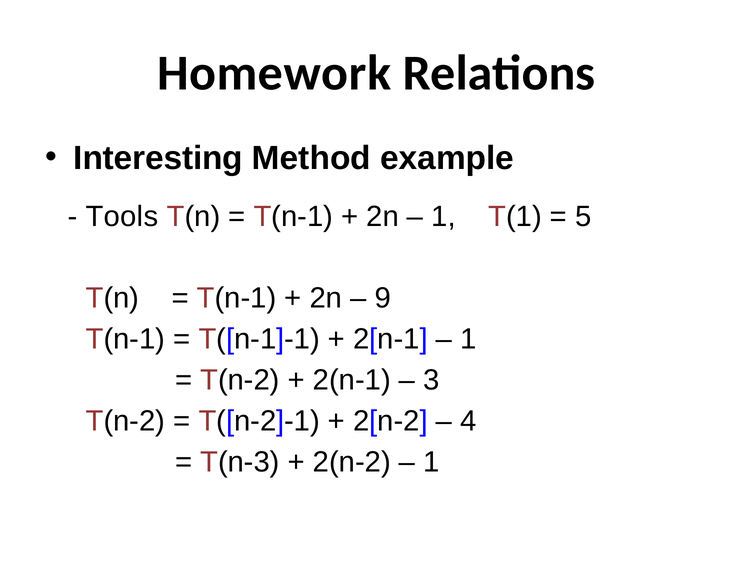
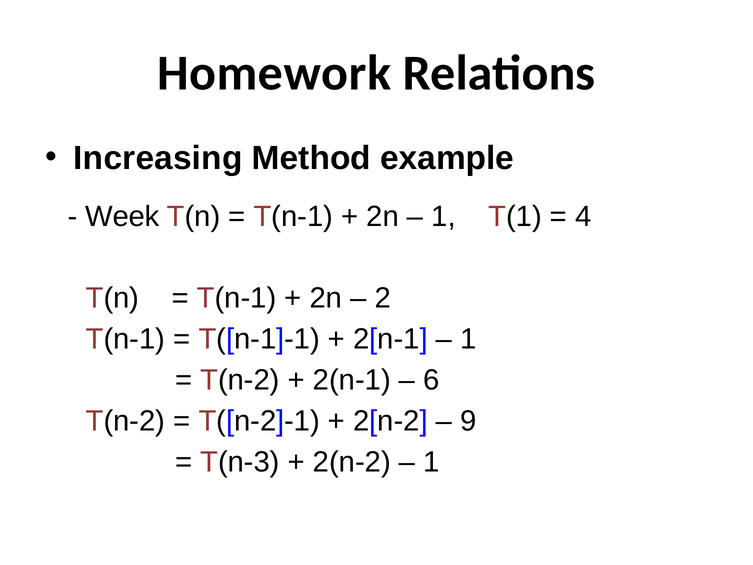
Interesting: Interesting -> Increasing (158, 158)
Tools: Tools -> Week (122, 216)
5: 5 -> 4 (583, 216)
9: 9 -> 2 (383, 298)
3: 3 -> 6 (431, 380)
4: 4 -> 9 (468, 421)
